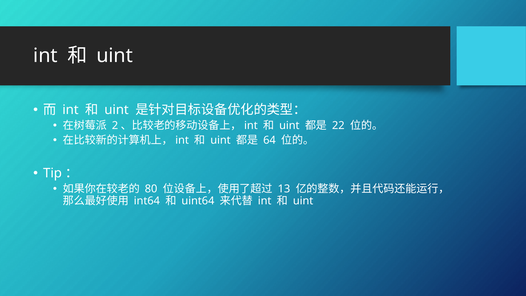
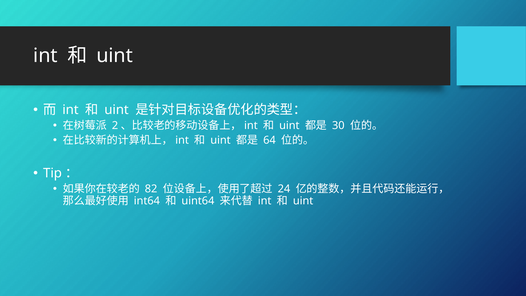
22: 22 -> 30 (338, 126)
80: 80 -> 82 (151, 189)
13: 13 -> 24 (284, 189)
